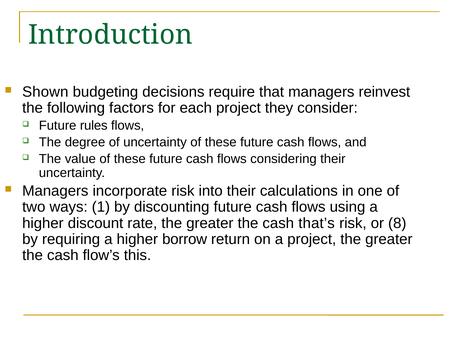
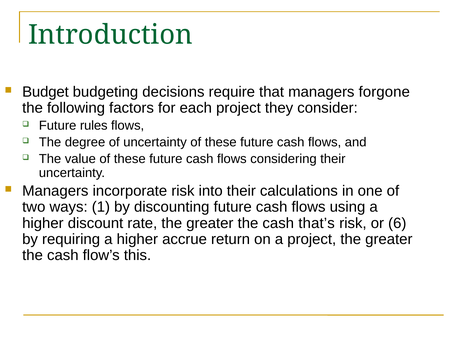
Shown: Shown -> Budget (45, 92)
reinvest: reinvest -> forgone (384, 92)
8: 8 -> 6 (397, 223)
borrow: borrow -> accrue (185, 239)
